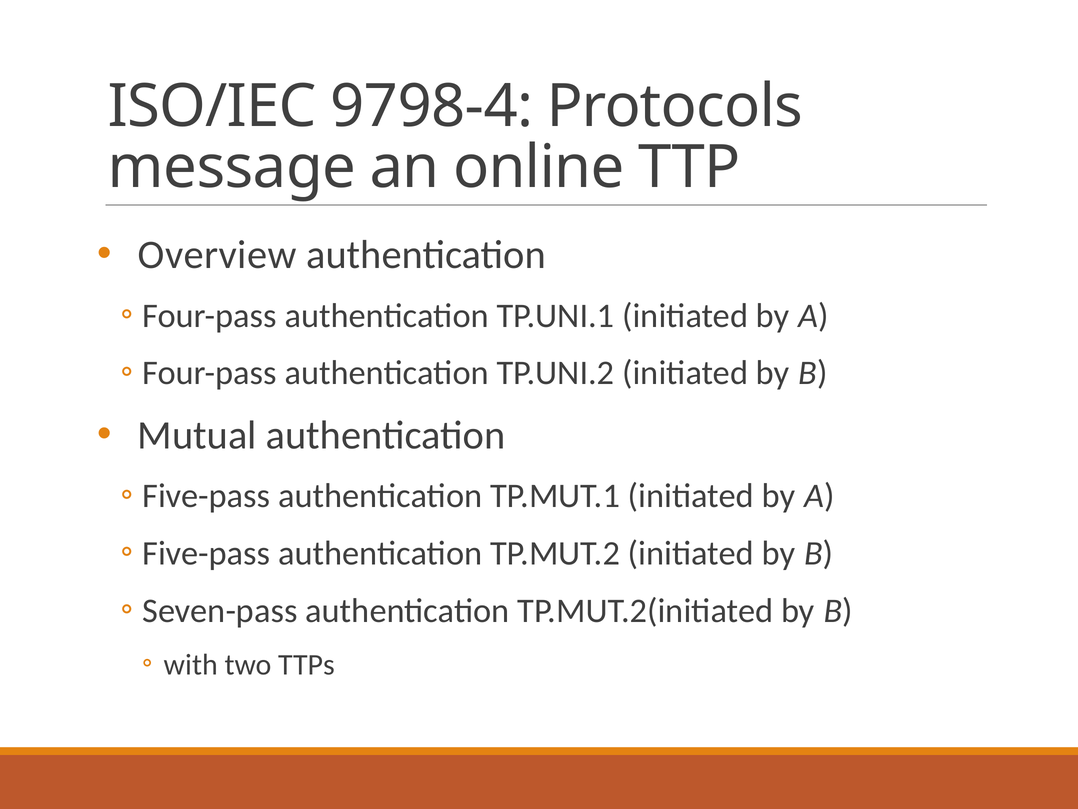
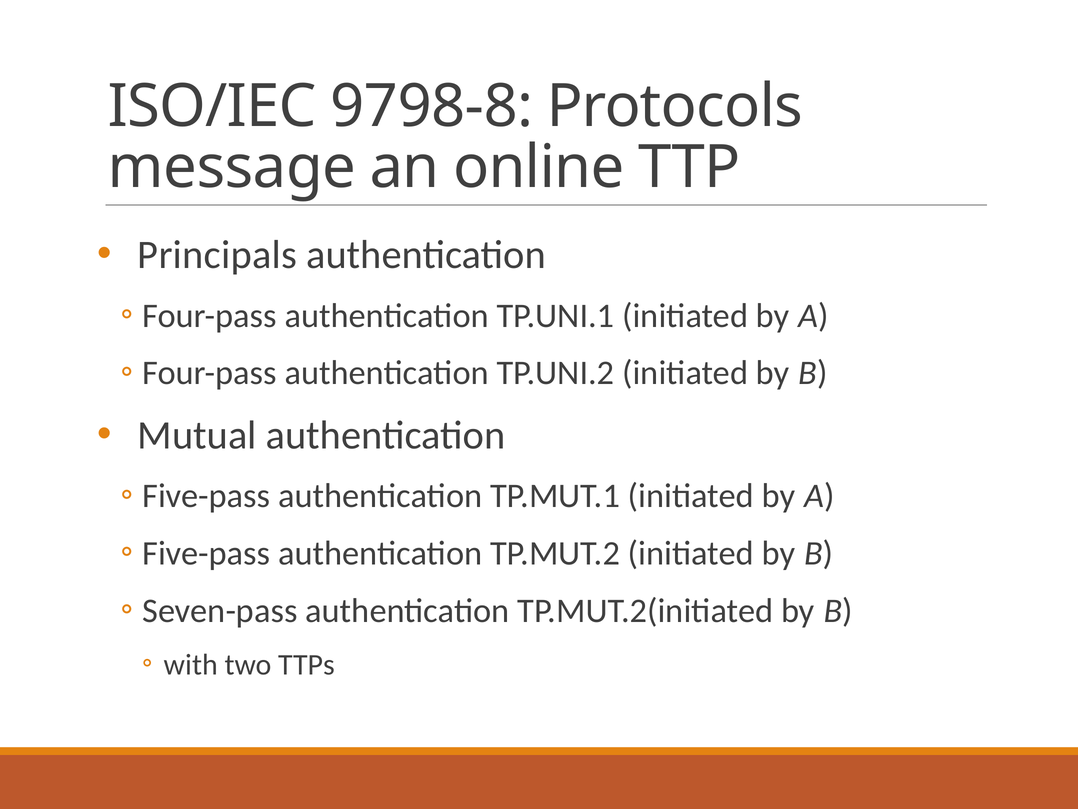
9798-4: 9798-4 -> 9798-8 (432, 106)
Overview: Overview -> Principals (217, 255)
